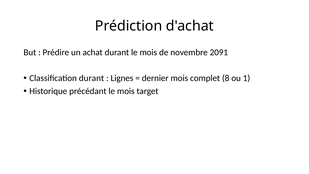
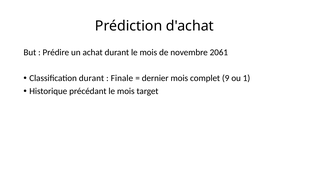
2091: 2091 -> 2061 (219, 52)
Lignes: Lignes -> Finale (122, 78)
8: 8 -> 9 (226, 78)
